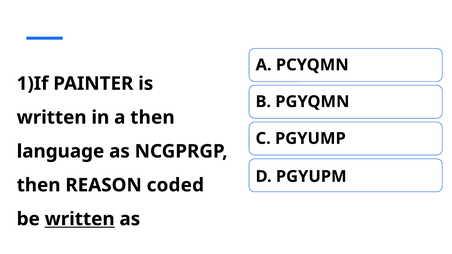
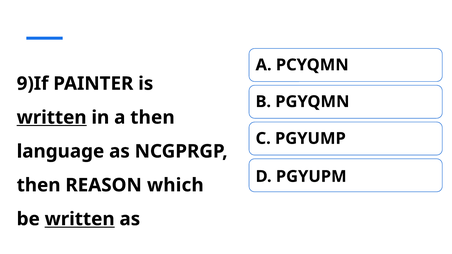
1)If: 1)If -> 9)If (33, 84)
written underline: none -> present (52, 118)
coded: coded -> which (175, 185)
